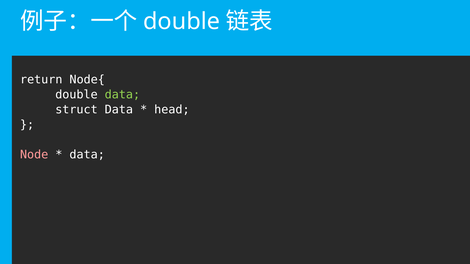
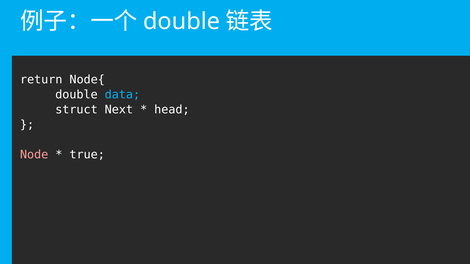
data colour: light green -> light blue (122, 95)
struct Data: Data -> Next (119, 110)
data: data -> true (87, 155)
